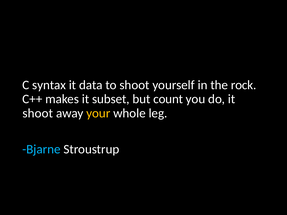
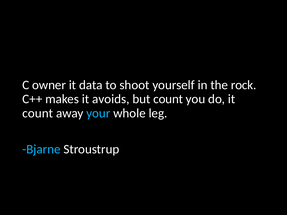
syntax: syntax -> owner (49, 85)
subset: subset -> avoids (111, 99)
shoot: shoot -> count (38, 113)
your colour: yellow -> light blue (98, 113)
